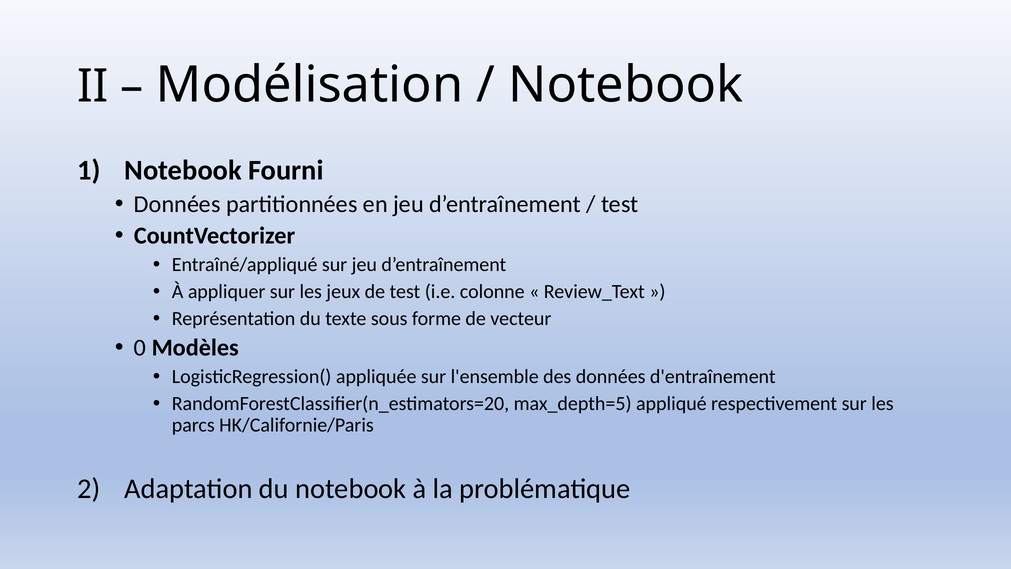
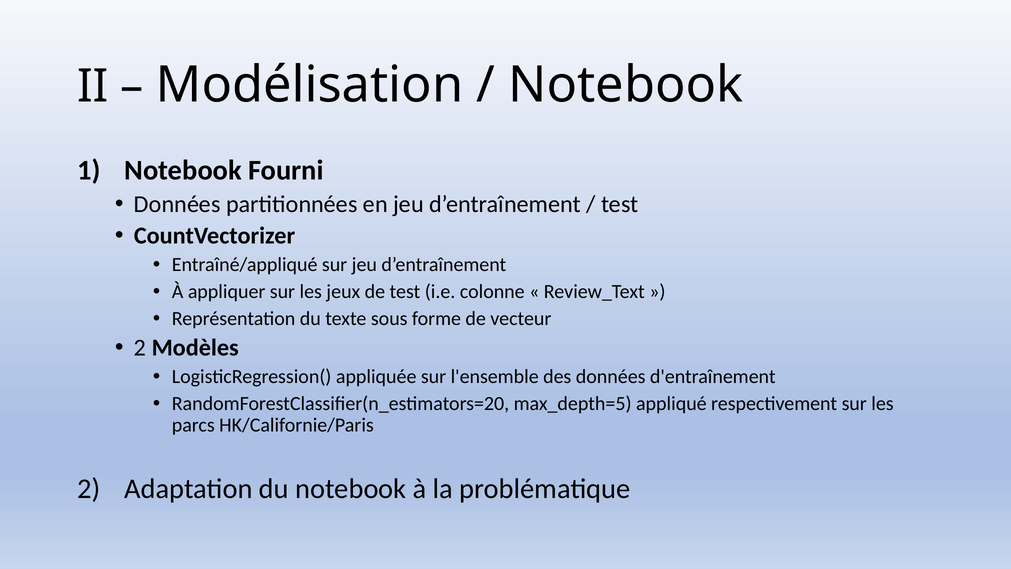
0: 0 -> 2 (140, 348)
